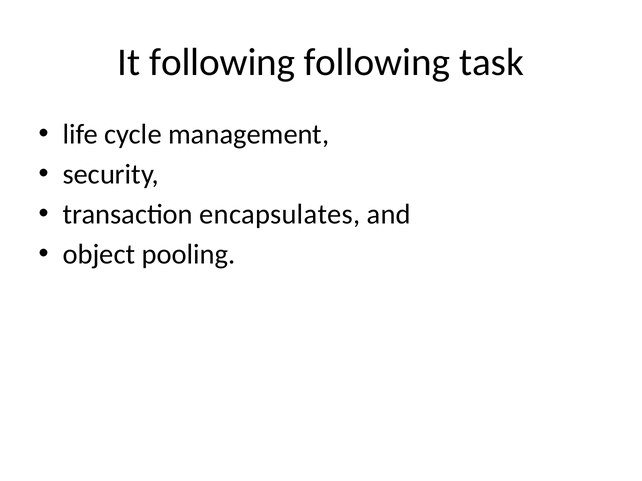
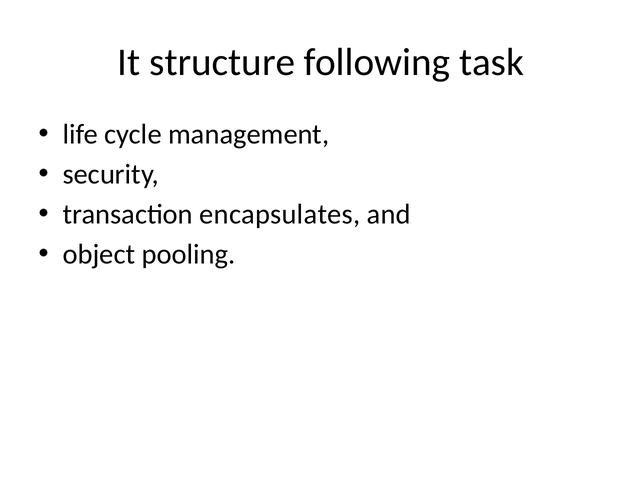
It following: following -> structure (222, 62)
